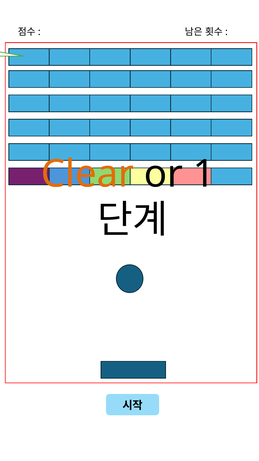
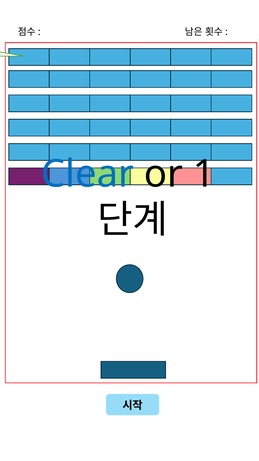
Clear colour: orange -> blue (87, 174)
